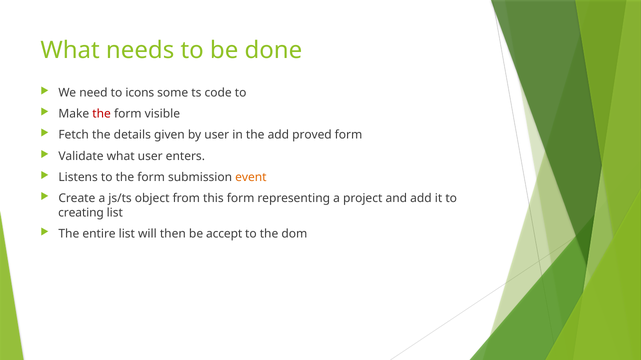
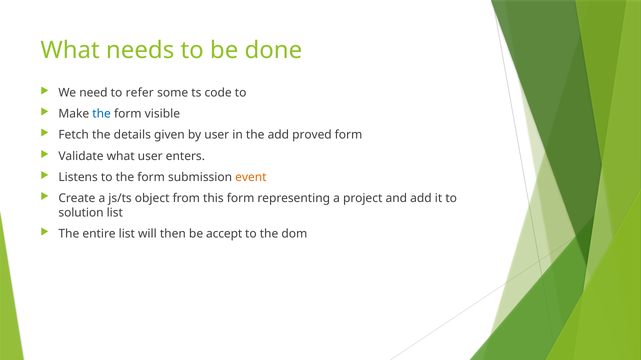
icons: icons -> refer (140, 93)
the colour: red -> blue (102, 114)
creating: creating -> solution (81, 213)
